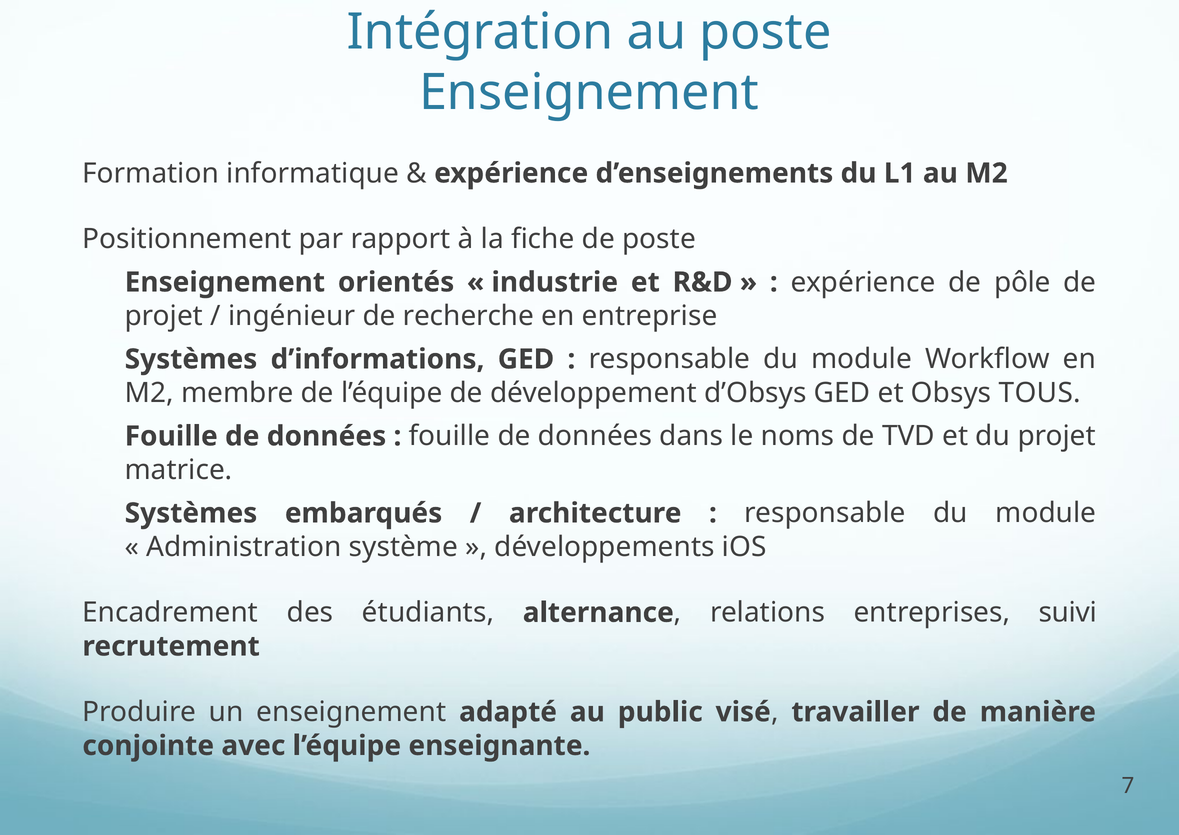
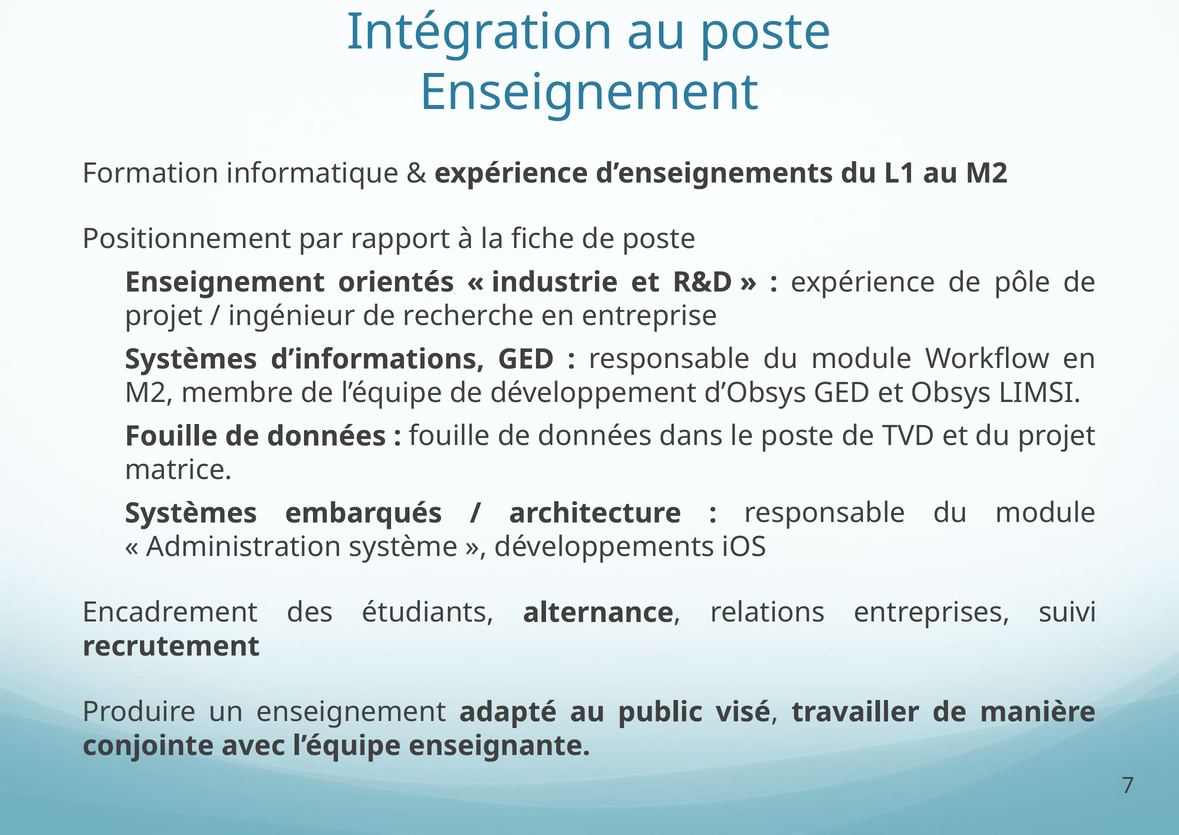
TOUS: TOUS -> LIMSI (1040, 393)
le noms: noms -> poste (798, 436)
